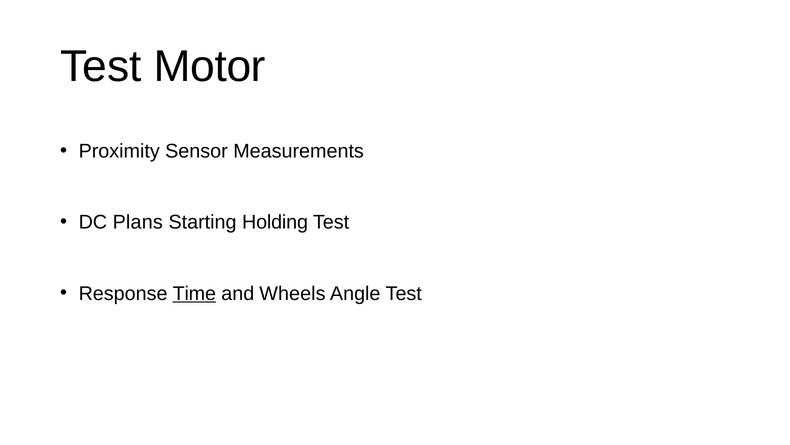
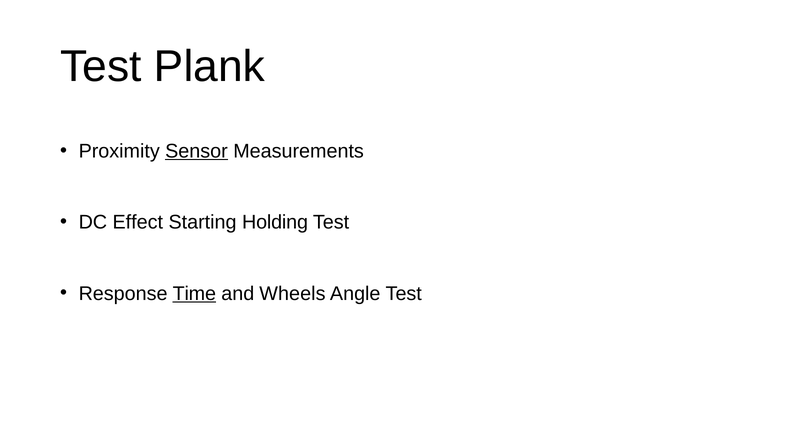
Motor: Motor -> Plank (209, 66)
Sensor underline: none -> present (196, 151)
Plans: Plans -> Effect (138, 222)
